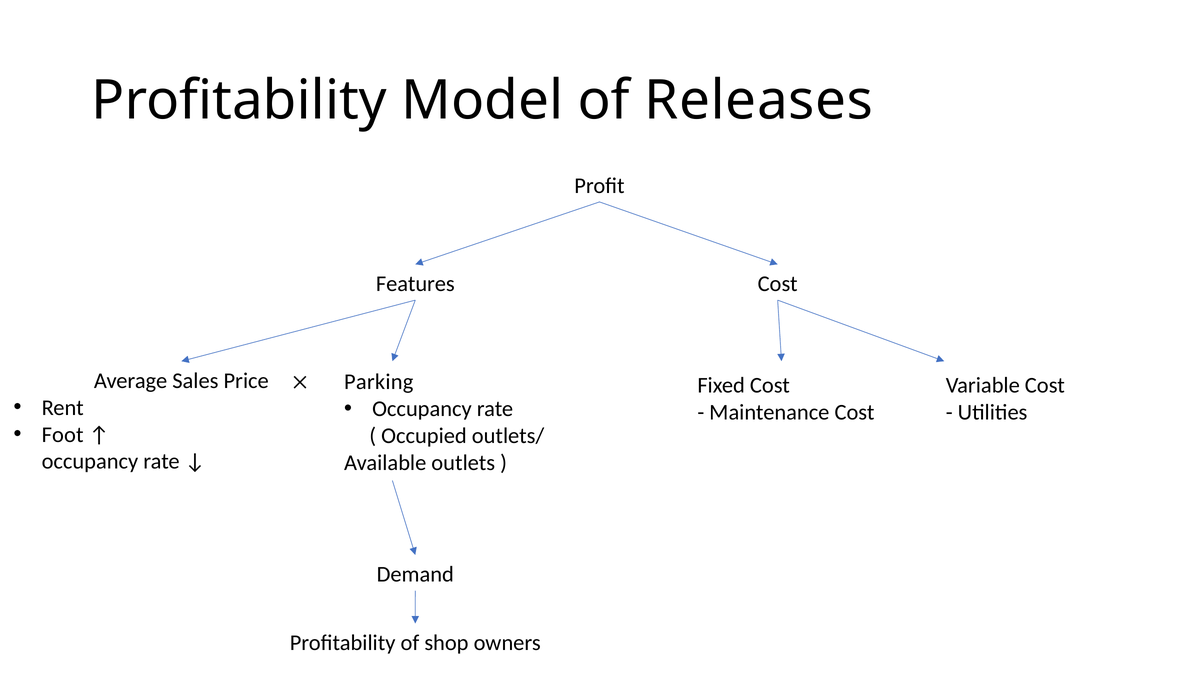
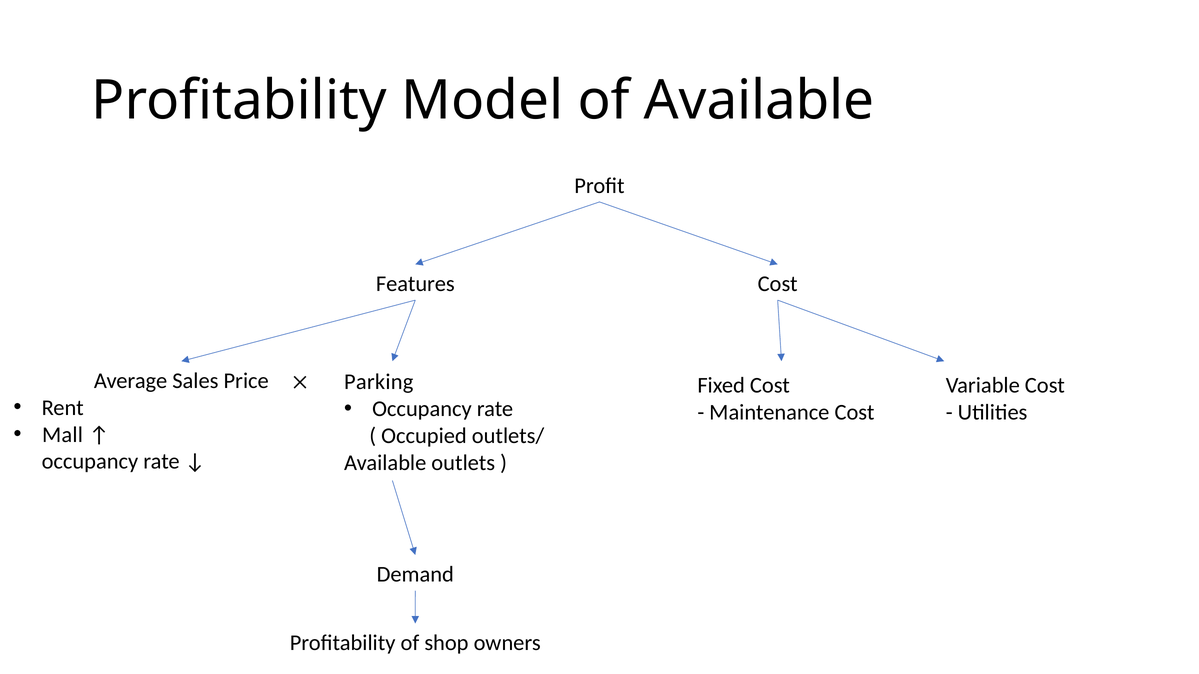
of Releases: Releases -> Available (759, 101)
Foot: Foot -> Mall (63, 435)
